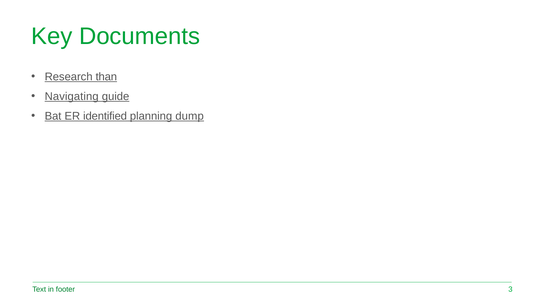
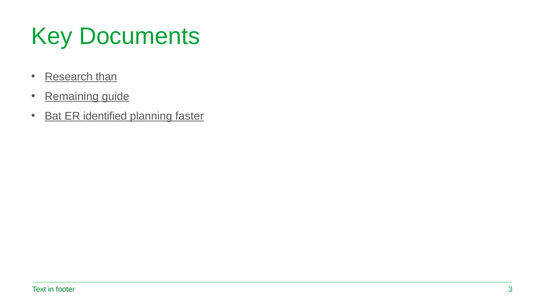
Navigating: Navigating -> Remaining (72, 96)
dump: dump -> faster (190, 116)
